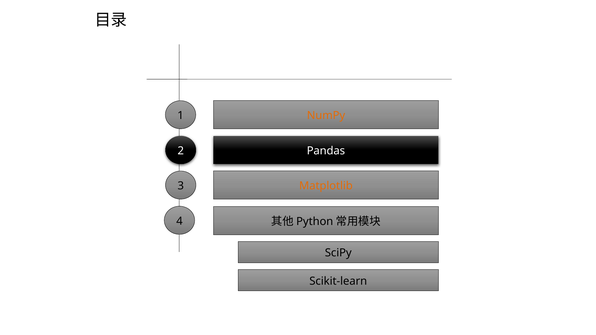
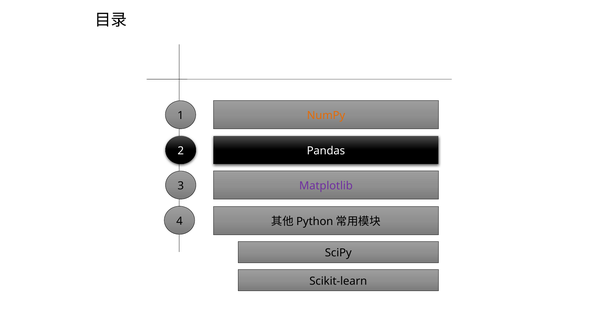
Matplotlib colour: orange -> purple (326, 186)
